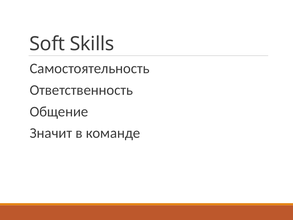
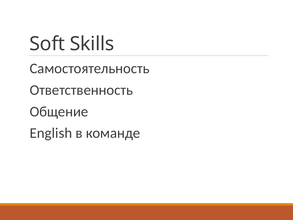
Значит: Значит -> English (51, 133)
